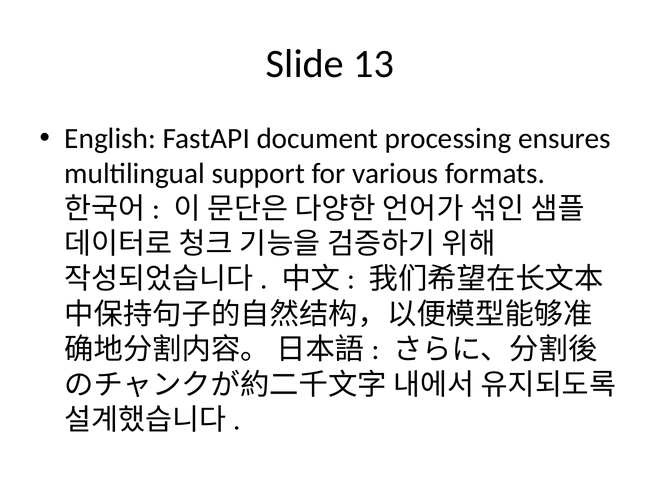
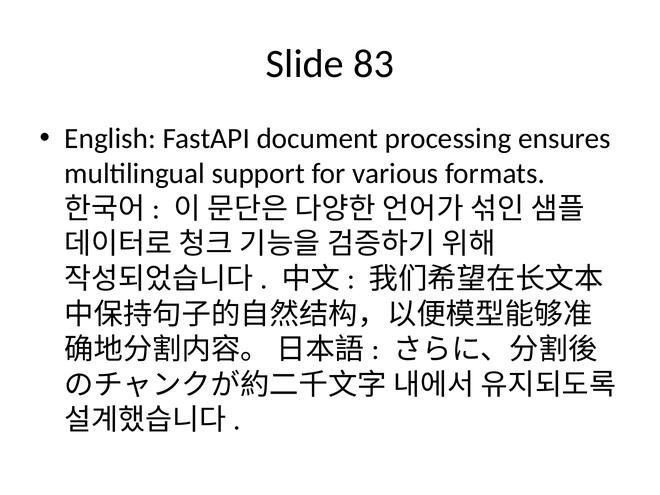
13: 13 -> 83 (374, 64)
